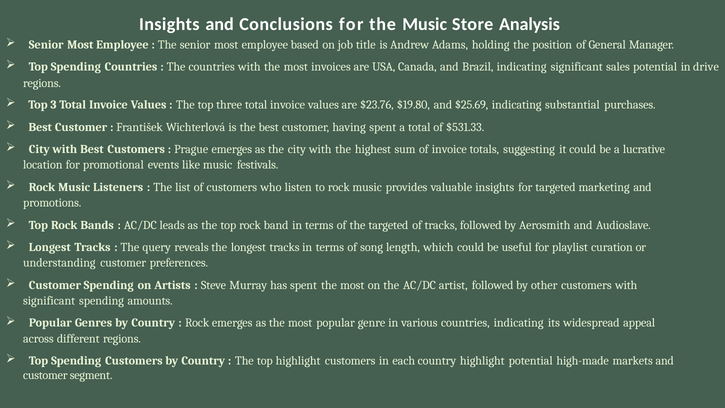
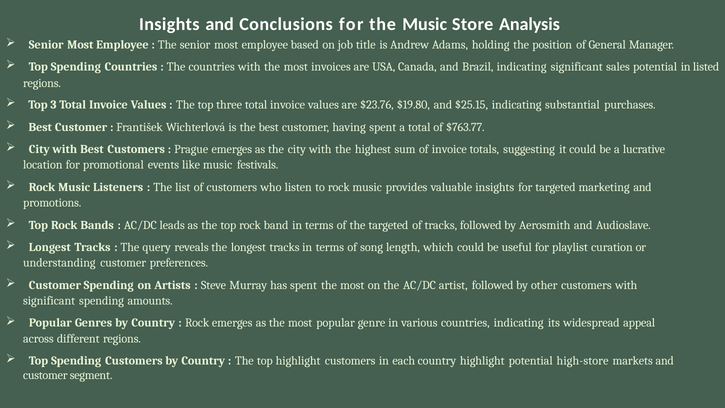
drive: drive -> listed (706, 67)
$25.69: $25.69 -> $25.15 (471, 105)
$531.33: $531.33 -> $763.77 (465, 127)
high-made: high-made -> high-store (583, 361)
